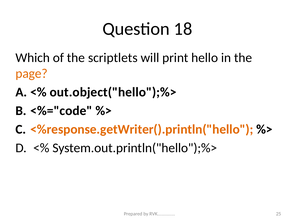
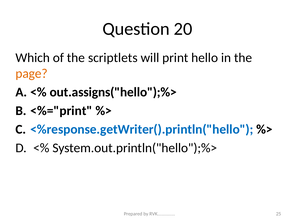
18: 18 -> 20 (183, 29)
out.object("hello");%>: out.object("hello");%> -> out.assigns("hello");%> (113, 92)
<%="code: <%="code -> <%="print (61, 111)
<%response.getWriter().println("hello colour: orange -> blue (142, 130)
